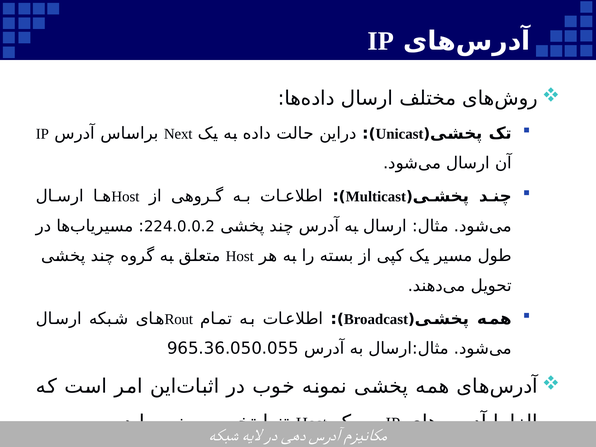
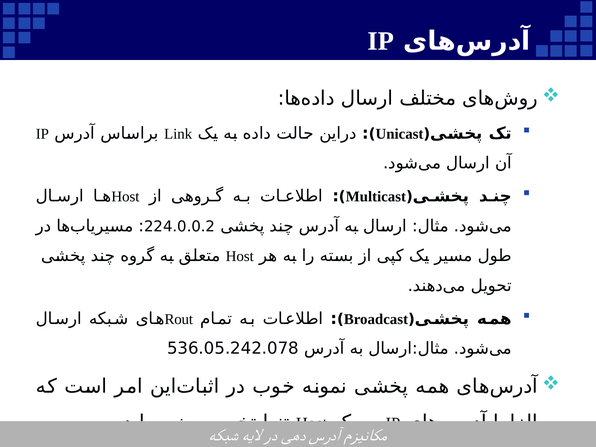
Next: Next -> Link (178, 134)
965.36.050.055: 965.36.050.055 -> 536.05.242.078 (233, 348)
